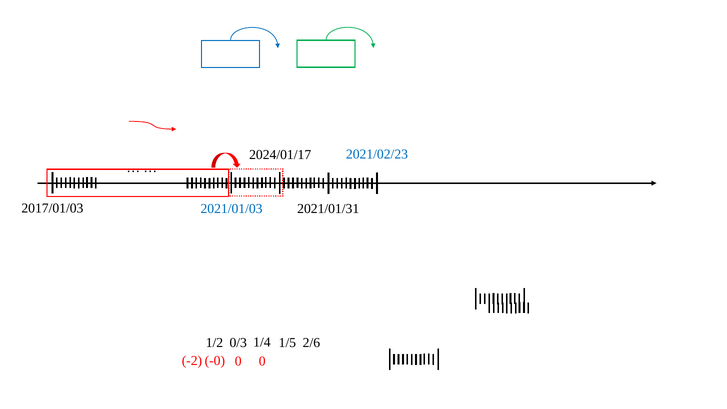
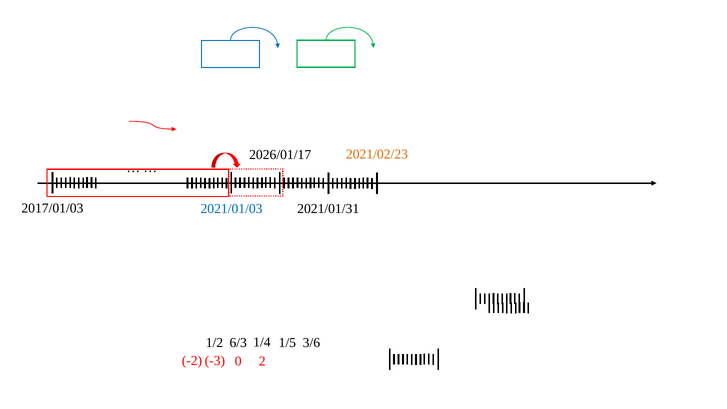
2021/02/23 colour: blue -> orange (377, 154)
2024/01/17: 2024/01/17 -> 2026/01/17 (280, 155)
0/3: 0/3 -> 6/3 (238, 343)
2/6: 2/6 -> 3/6 (311, 342)
-2 0: 0 -> 2 (262, 361)
-0: -0 -> -3 (215, 361)
